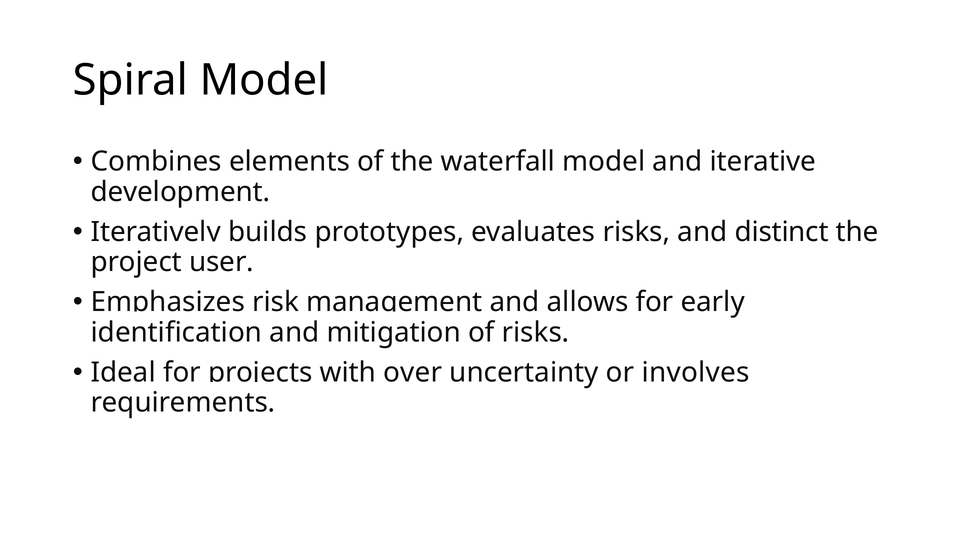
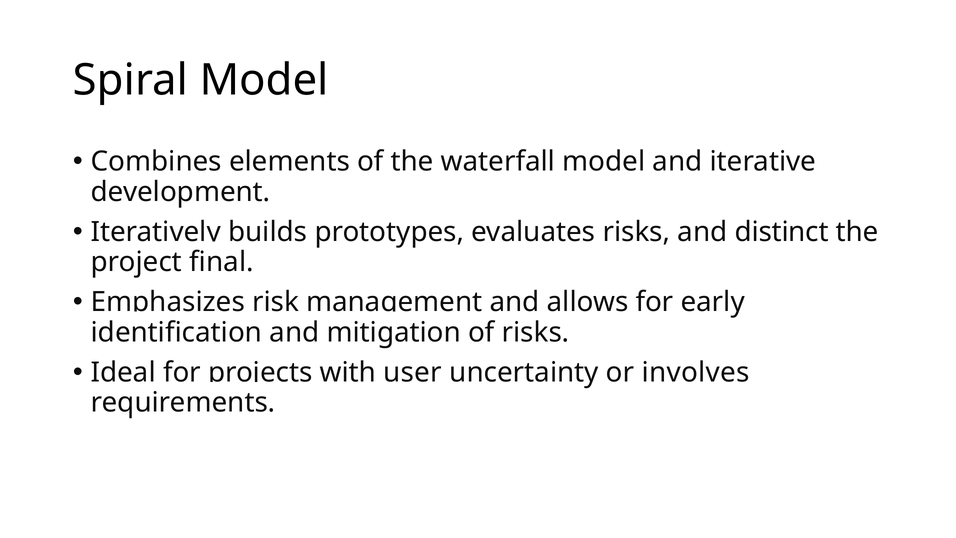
user: user -> final (221, 262)
over: over -> user (413, 372)
